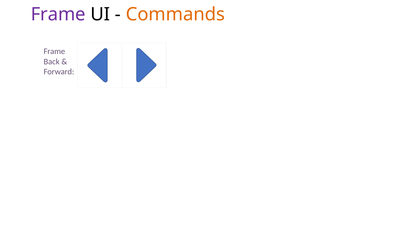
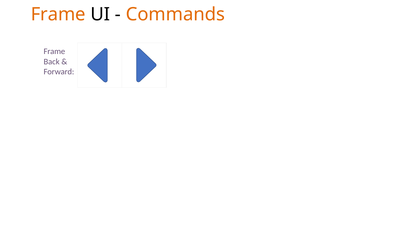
Frame colour: purple -> orange (58, 15)
